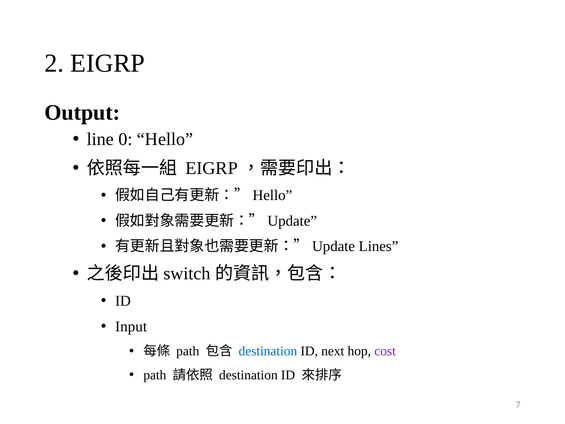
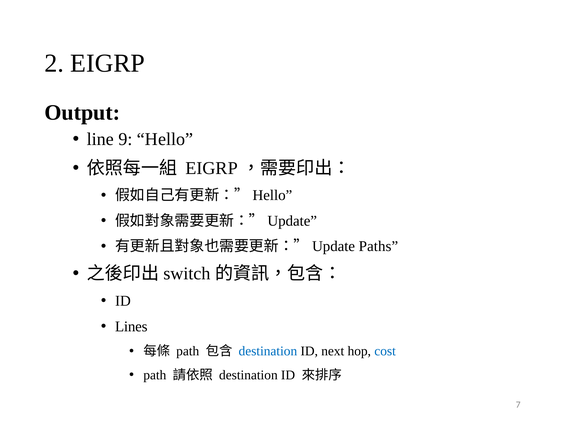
0: 0 -> 9 (125, 139)
Lines: Lines -> Paths (378, 246)
Input: Input -> Lines (131, 326)
cost colour: purple -> blue (385, 351)
